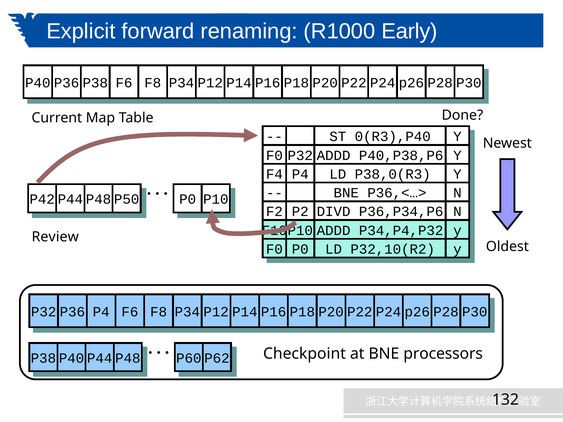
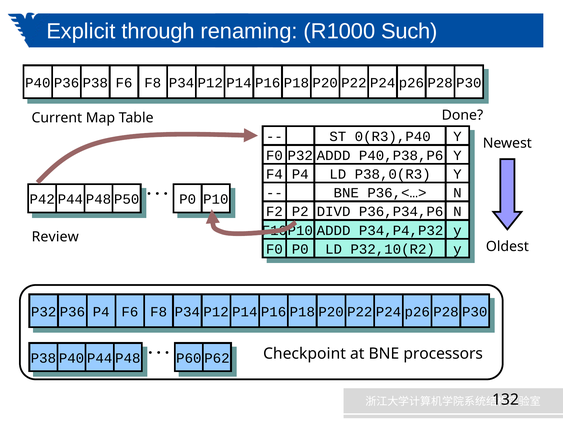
forward: forward -> through (158, 31)
Early: Early -> Such (409, 31)
